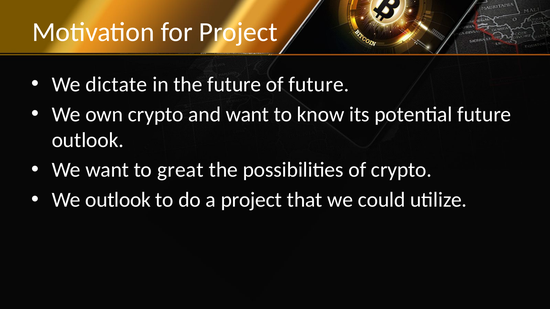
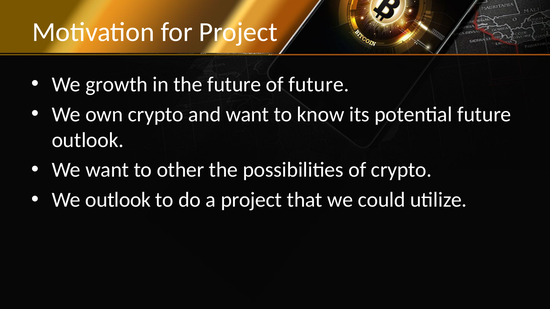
dictate: dictate -> growth (117, 85)
great: great -> other (180, 170)
